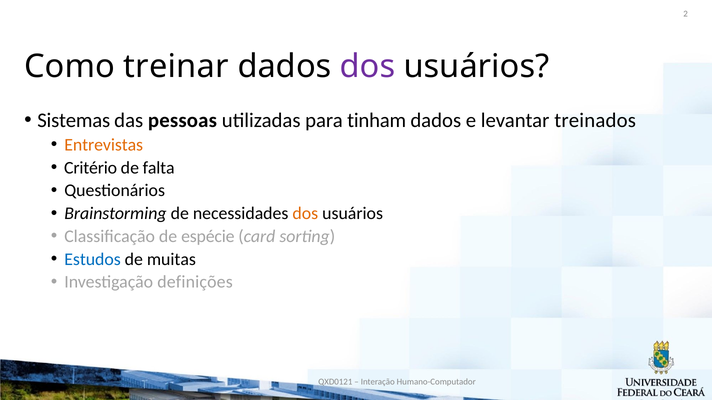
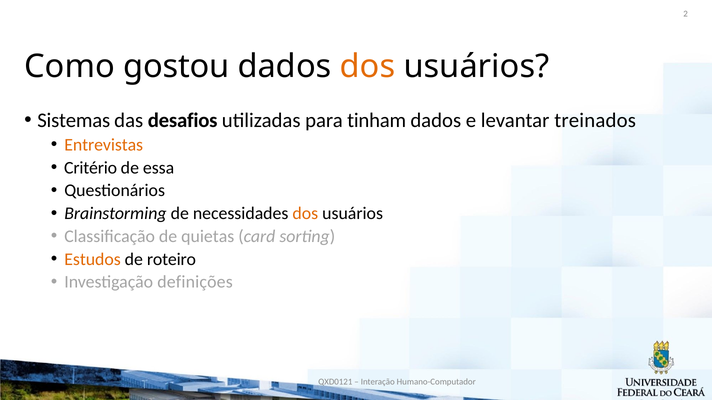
treinar: treinar -> gostou (176, 66)
dos colour: purple -> orange (368, 66)
pessoas: pessoas -> desafios (183, 120)
falta: falta -> essa (159, 168)
espécie: espécie -> quietas (208, 237)
Estudos colour: blue -> orange (93, 260)
muitas: muitas -> roteiro (171, 260)
